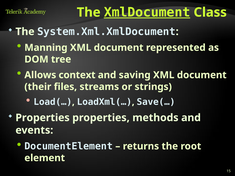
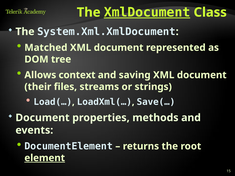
Manning: Manning -> Matched (46, 48)
Properties: Properties -> Document (43, 118)
element underline: none -> present (45, 158)
